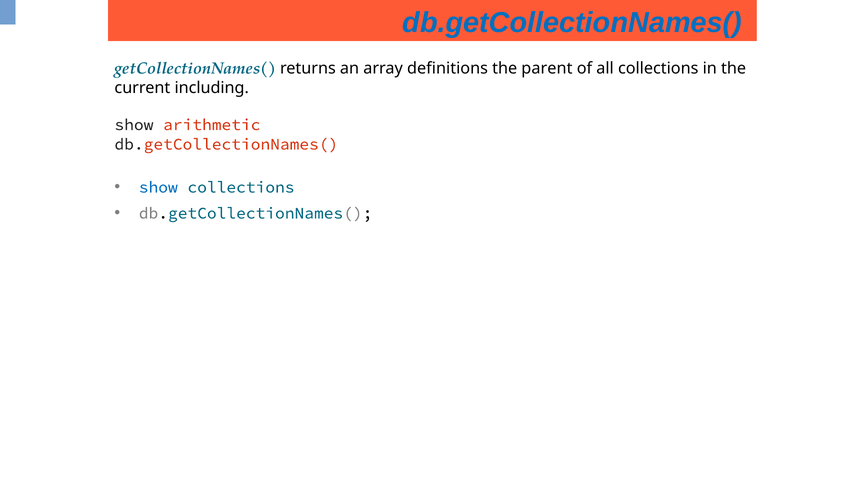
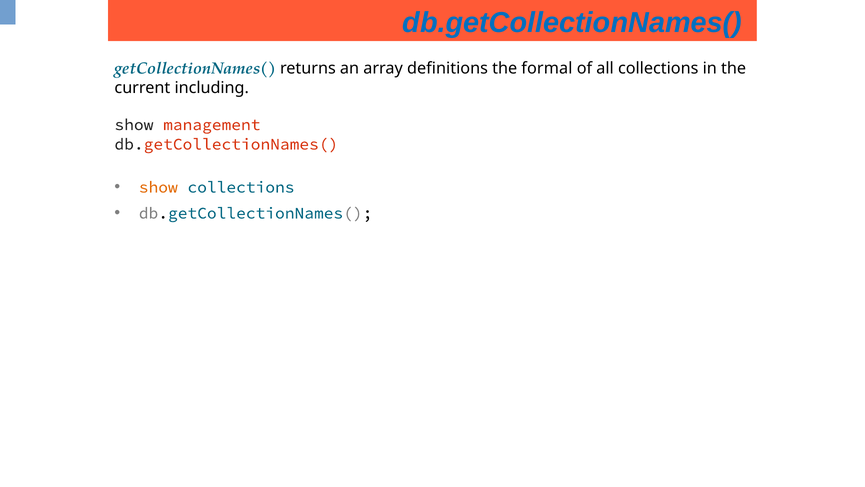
parent: parent -> formal (547, 68)
arithmetic: arithmetic -> management (212, 125)
show colour: blue -> orange (158, 187)
